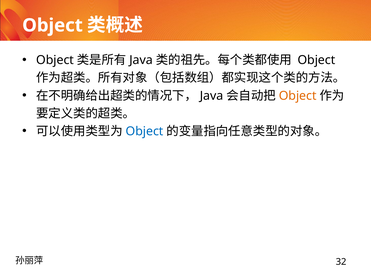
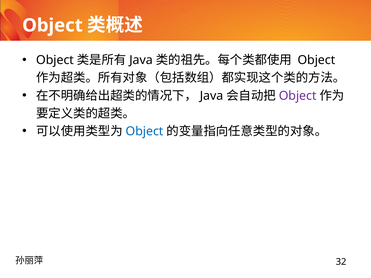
Object colour: orange -> purple (298, 96)
